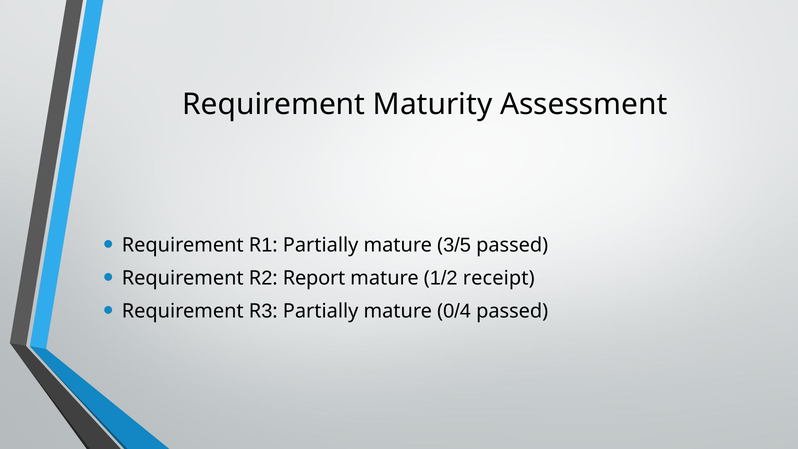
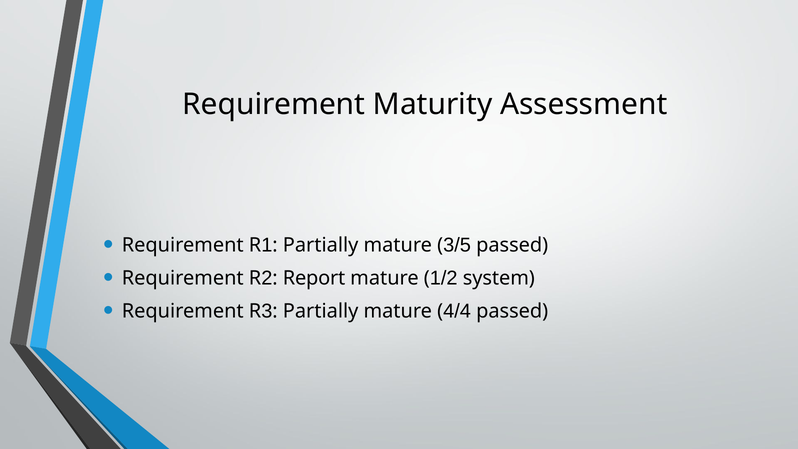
receipt: receipt -> system (499, 278)
0/4: 0/4 -> 4/4 (457, 311)
